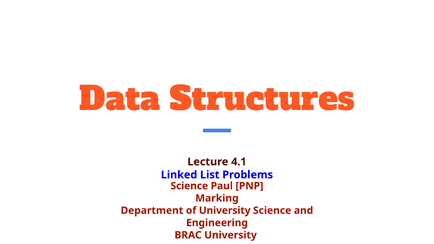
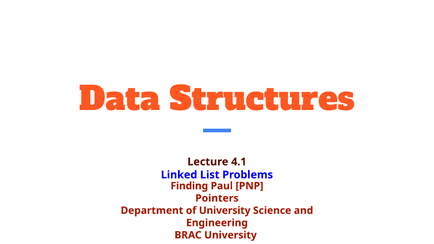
Science: Science -> Finding (189, 186)
Marking: Marking -> Pointers (217, 198)
